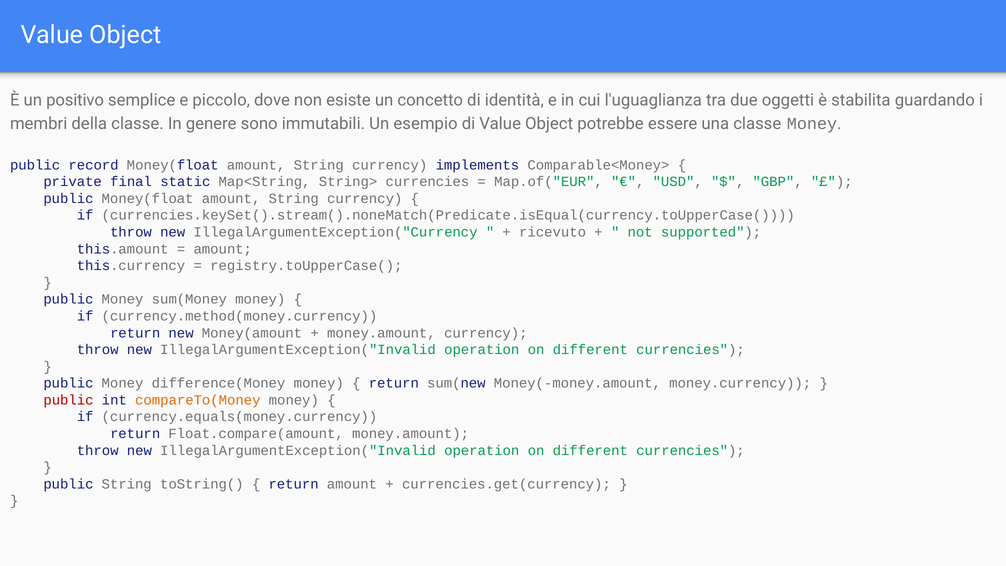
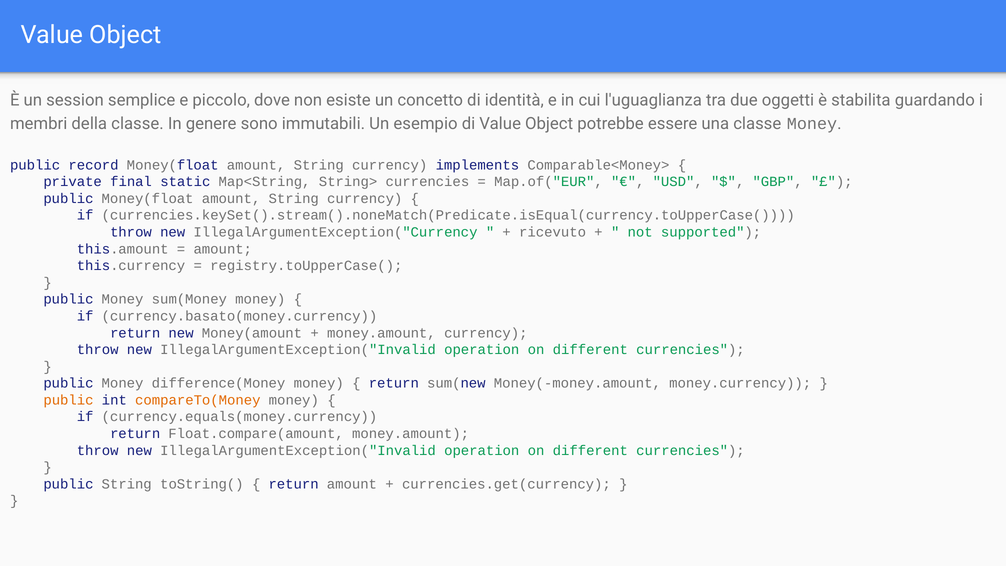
positivo: positivo -> session (75, 100)
currency.method(money.currency: currency.method(money.currency -> currency.basato(money.currency (239, 316)
public colour: red -> orange (68, 400)
